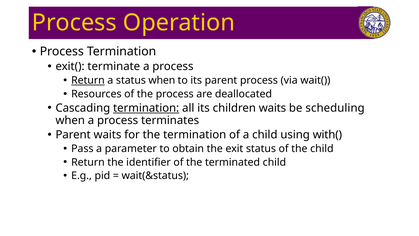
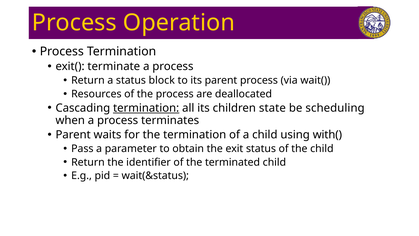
Return underline: present -> none (88, 80)
status when: when -> block (162, 80)
children waits: waits -> state (272, 108)
